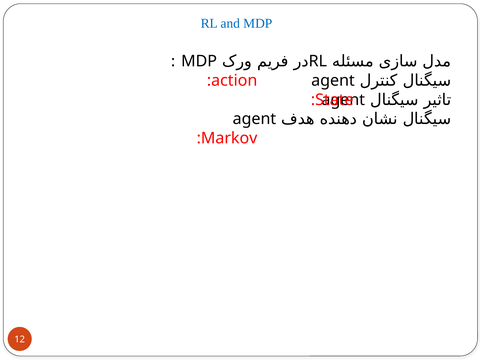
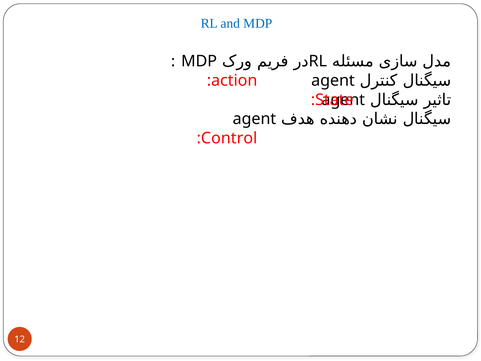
Markov: Markov -> Control (229, 138)
